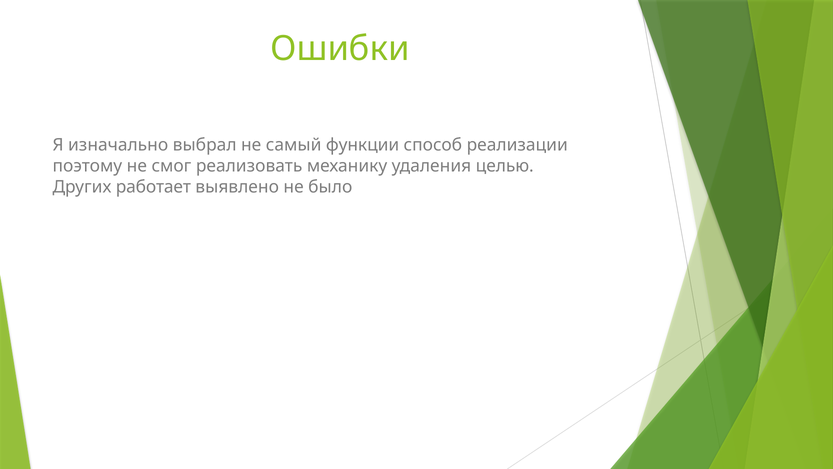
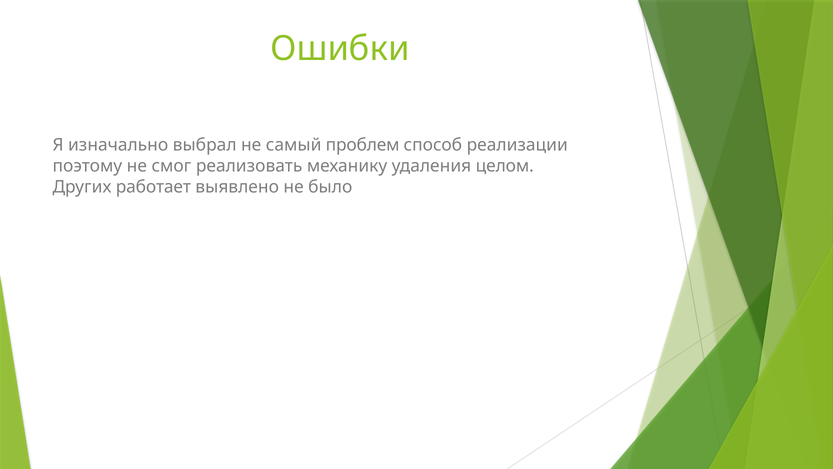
функции: функции -> проблем (363, 145)
целью: целью -> целом (505, 166)
